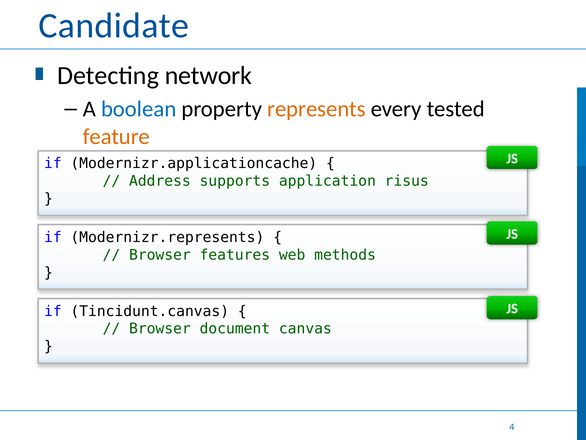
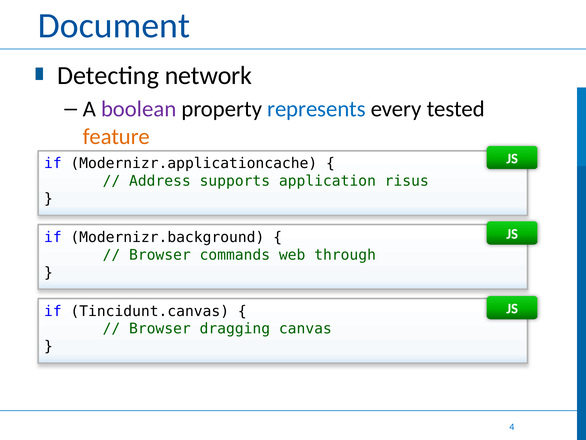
Candidate: Candidate -> Document (114, 26)
boolean colour: blue -> purple (139, 109)
represents colour: orange -> blue (316, 109)
Modernizr.represents: Modernizr.represents -> Modernizr.background (167, 237)
features: features -> commands (235, 255)
methods: methods -> through (345, 255)
document: document -> dragging (235, 328)
